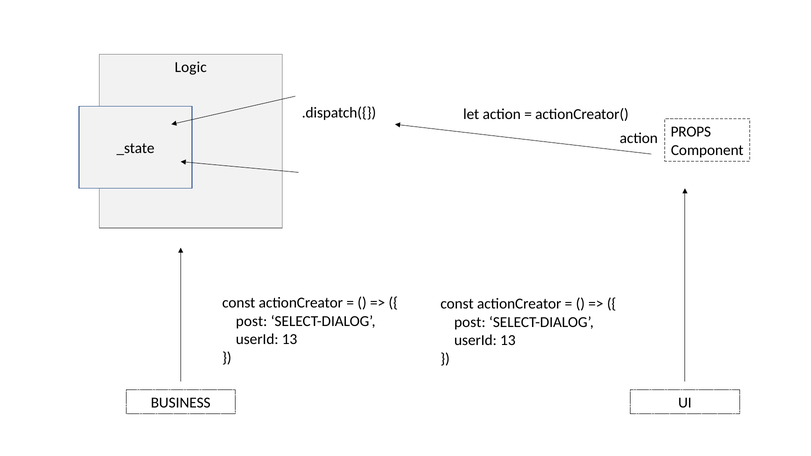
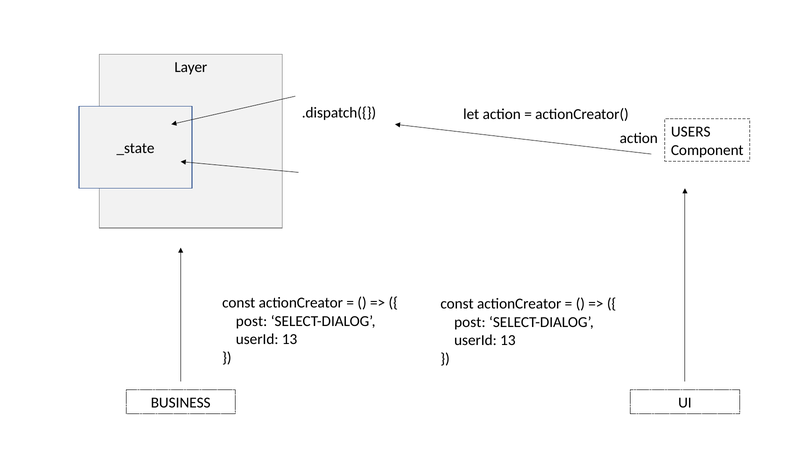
Logic: Logic -> Layer (191, 67)
PROPS: PROPS -> USERS (691, 132)
